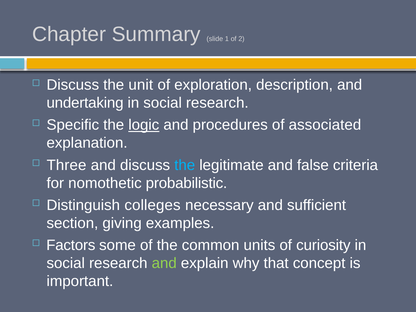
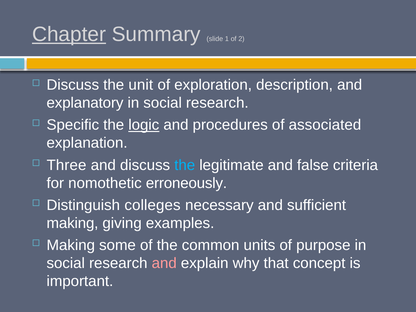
Chapter underline: none -> present (69, 34)
undertaking: undertaking -> explanatory (85, 103)
probabilistic: probabilistic -> erroneously (186, 183)
section: section -> making (72, 223)
Factors: Factors -> Making (71, 245)
curiosity: curiosity -> purpose (323, 245)
and colour: light green -> pink (164, 263)
